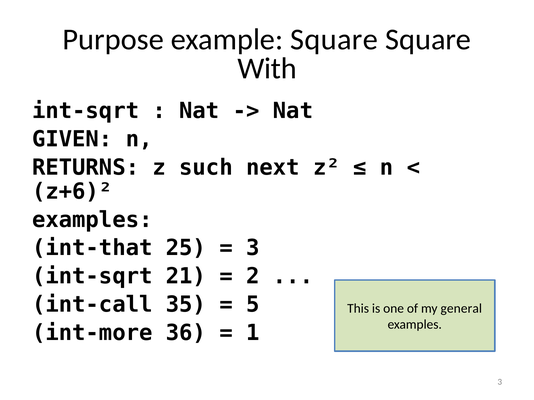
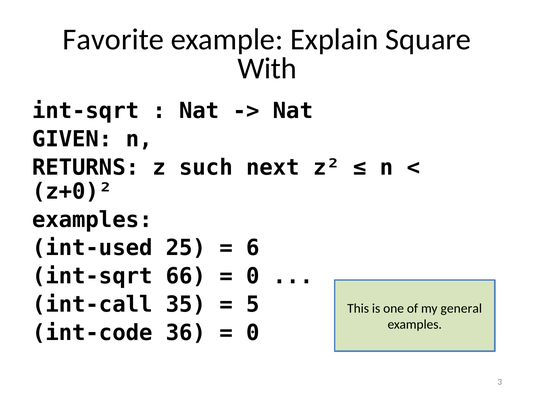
Purpose: Purpose -> Favorite (113, 39)
example Square: Square -> Explain (334, 39)
z+6)²: z+6)² -> z+0)² (72, 192)
int-that: int-that -> int-used (92, 248)
3: 3 -> 6 (253, 248)
21: 21 -> 66 (186, 277)
2: 2 -> 0 (253, 277)
int-more: int-more -> int-code (92, 333)
1: 1 -> 0 (253, 333)
